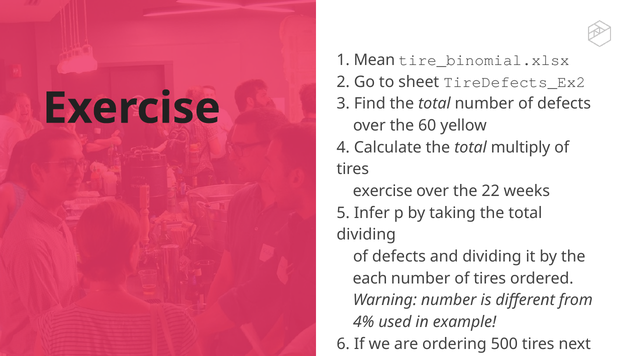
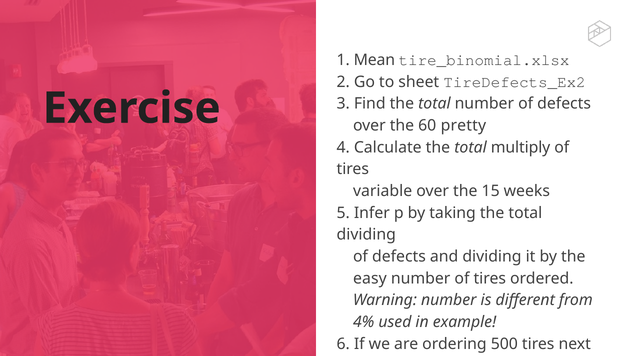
yellow: yellow -> pretty (463, 125)
exercise: exercise -> variable (383, 191)
22: 22 -> 15 (491, 191)
each: each -> easy (370, 278)
